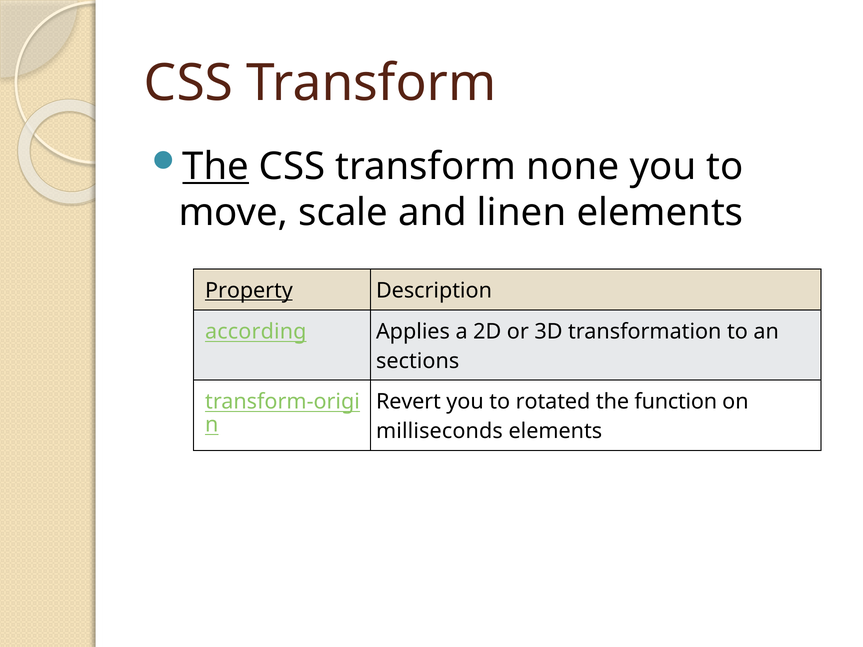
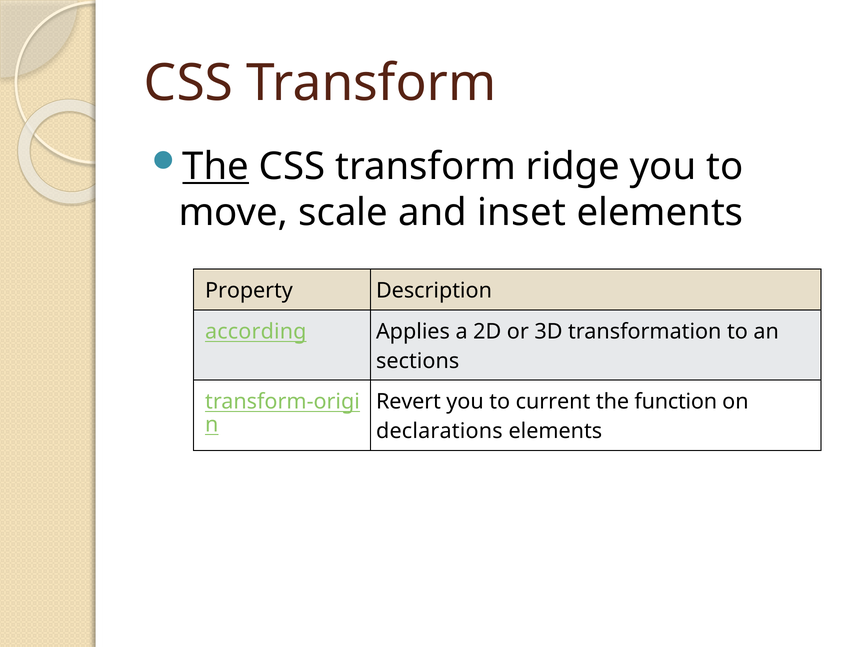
none: none -> ridge (573, 167)
linen: linen -> inset (522, 213)
Property underline: present -> none (249, 291)
rotated: rotated -> current (553, 402)
milliseconds: milliseconds -> declarations (439, 431)
